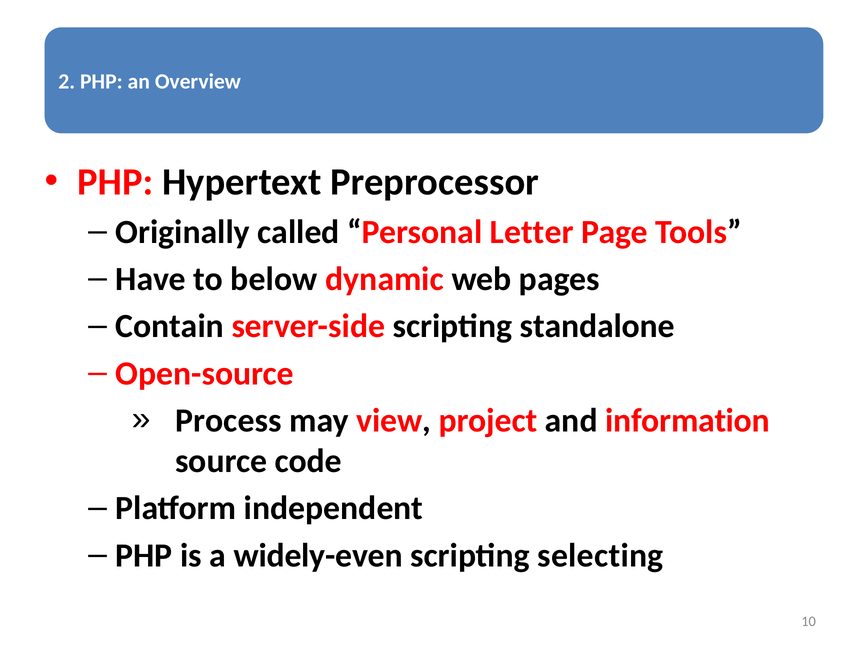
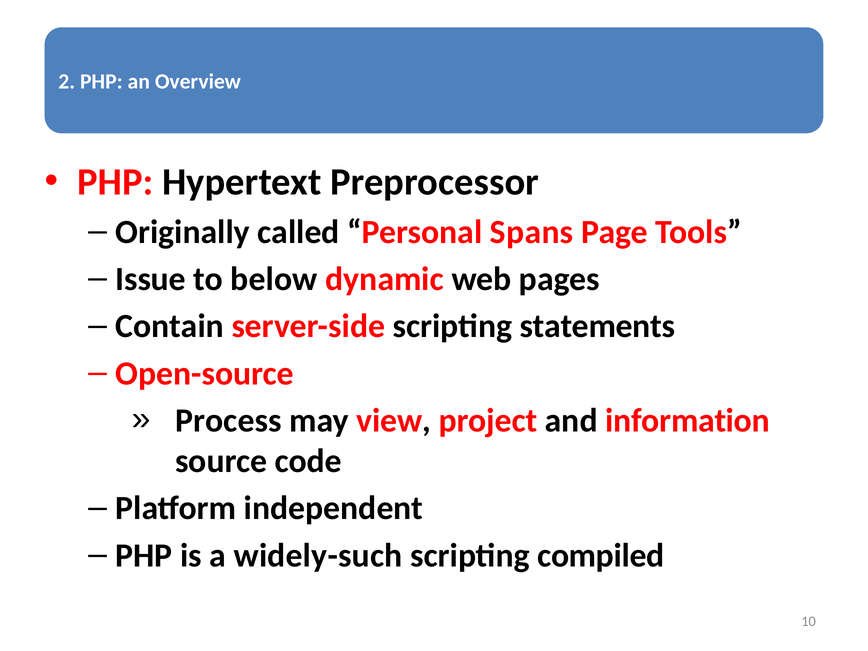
Letter: Letter -> Spans (532, 232)
Have: Have -> Issue (151, 279)
standalone: standalone -> statements (597, 326)
widely-even: widely-even -> widely-such (318, 555)
selecting: selecting -> compiled (601, 555)
